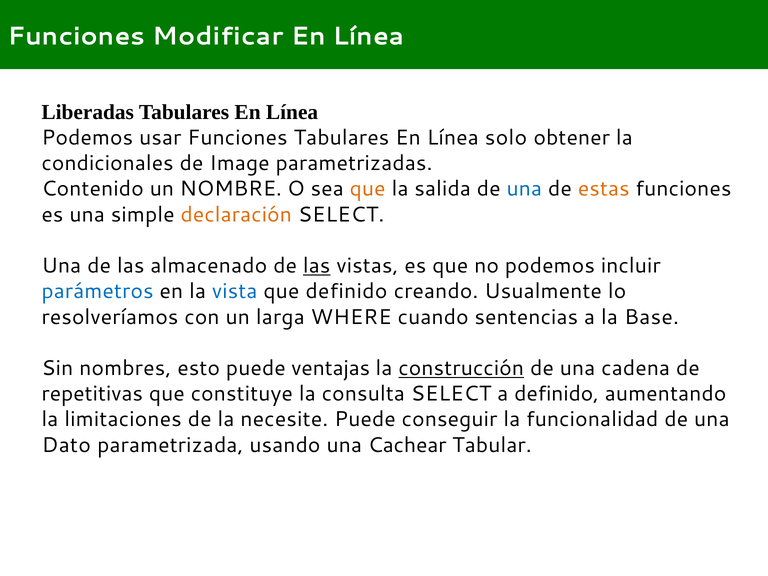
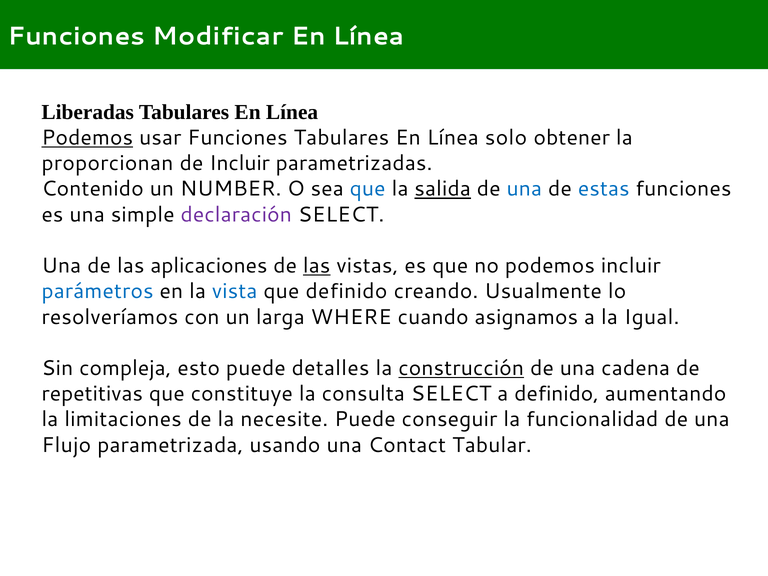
Podemos underline: none -> present (87, 138)
condicionales: condicionales -> proporcionan (107, 163)
de Image: Image -> Incluir (240, 163)
NOMBRE: NOMBRE -> NUMBER (231, 189)
que colour: orange -> blue (368, 189)
salida underline: none -> present (443, 189)
estas colour: orange -> blue (604, 189)
declaración colour: orange -> purple (236, 215)
almacenado: almacenado -> aplicaciones (209, 266)
sentencias: sentencias -> asignamos (526, 317)
Base: Base -> Igual (652, 317)
nombres: nombres -> compleja (125, 368)
ventajas: ventajas -> detalles (331, 368)
Dato: Dato -> Flujo (66, 445)
Cachear: Cachear -> Contact (407, 445)
